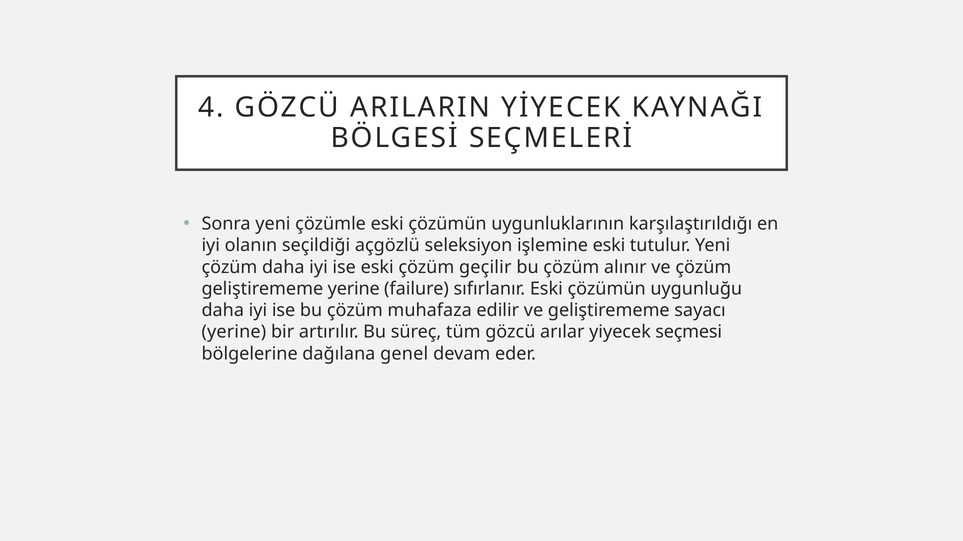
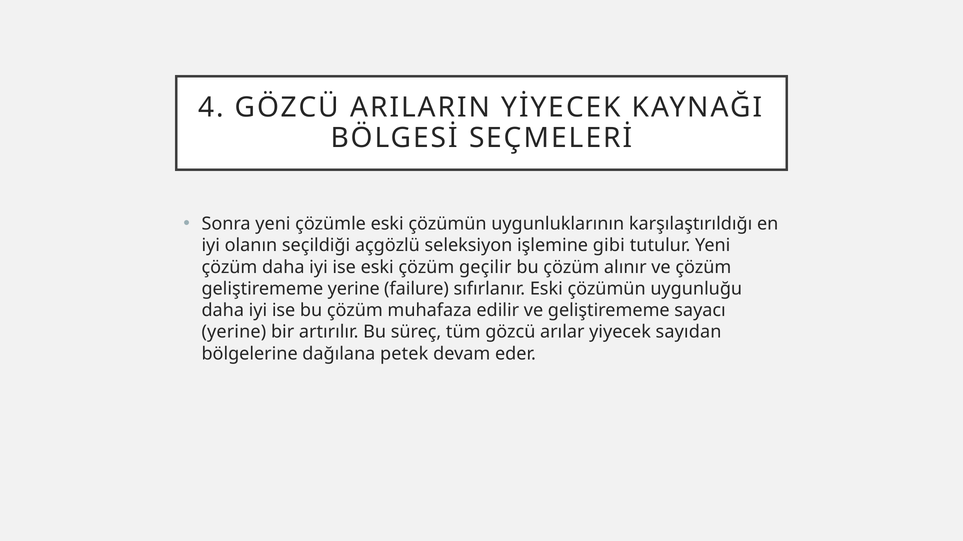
işlemine eski: eski -> gibi (609, 246)
seçmesi: seçmesi -> sayıdan (689, 332)
genel: genel -> petek (404, 354)
